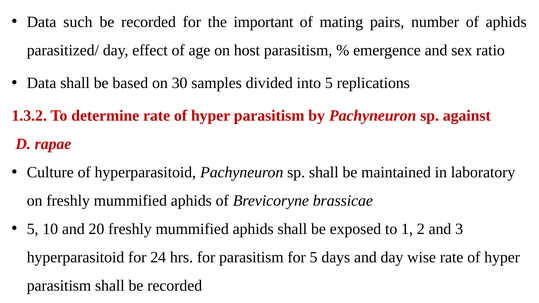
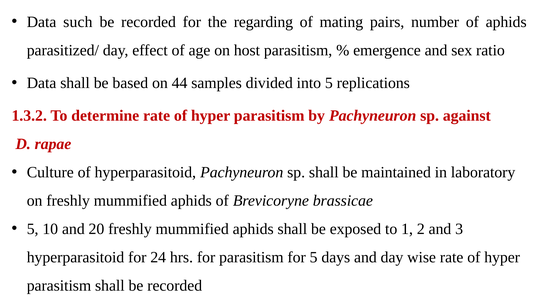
important: important -> regarding (263, 22)
30: 30 -> 44 (180, 83)
